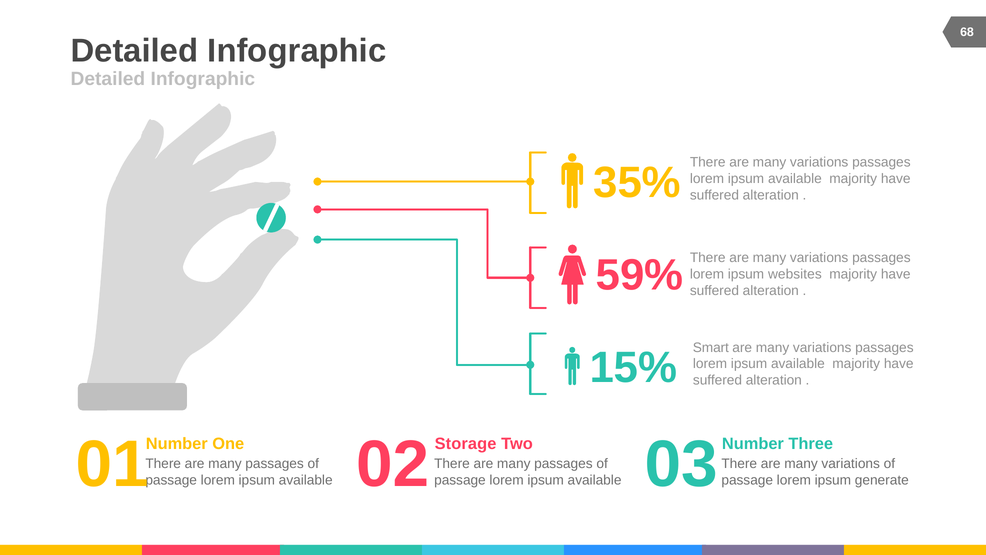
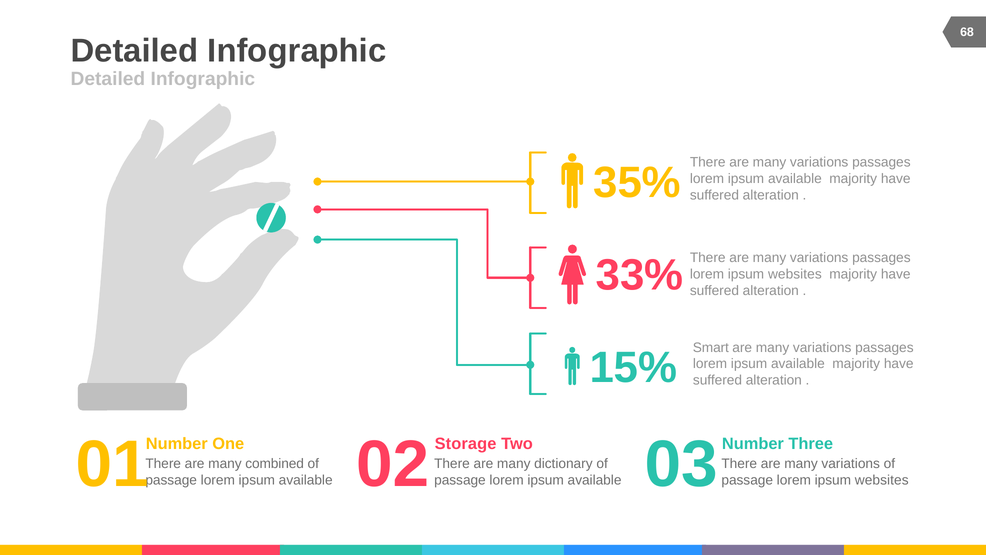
59%: 59% -> 33% (640, 275)
passages: passages -> combined (275, 464)
passages: passages -> dictionary (563, 464)
passage lorem ipsum generate: generate -> websites (882, 480)
